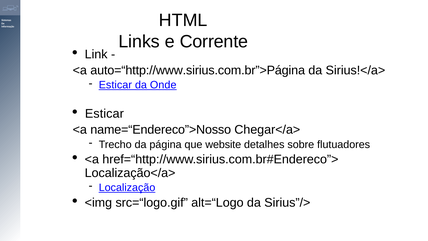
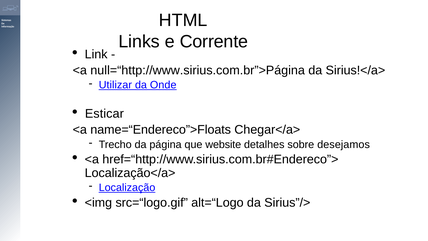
auto=“http://www.sirius.com.br”>Página: auto=“http://www.sirius.com.br”>Página -> null=“http://www.sirius.com.br”>Página (198, 70)
Esticar: Esticar -> Utilizar (115, 85)
name=“Endereco”>Nosso: name=“Endereco”>Nosso -> name=“Endereco”>Floats (161, 130)
flutuadores: flutuadores -> desejamos (344, 144)
